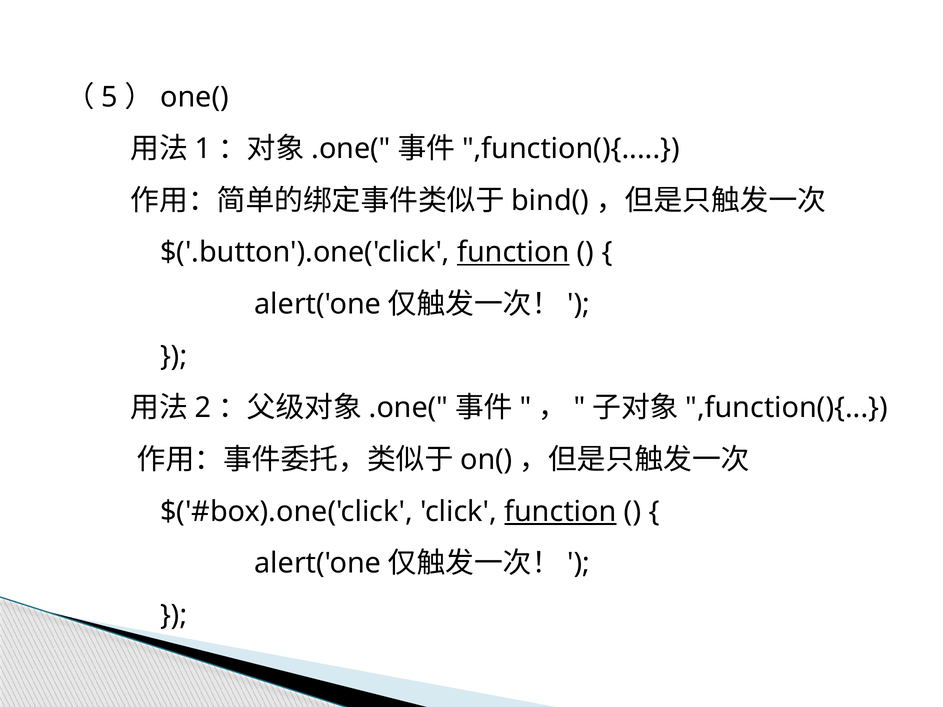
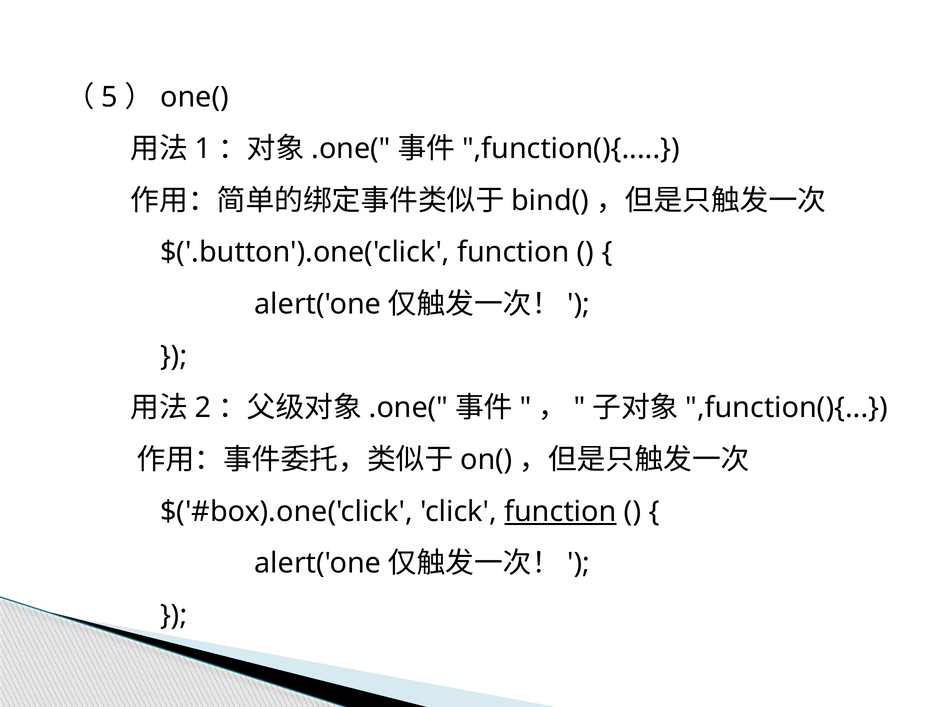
function underline: present -> none (513, 253)
